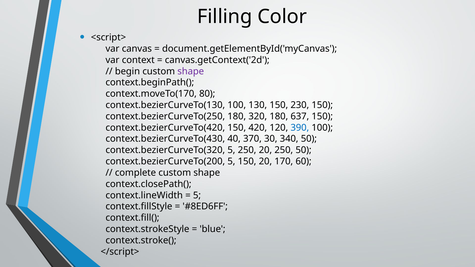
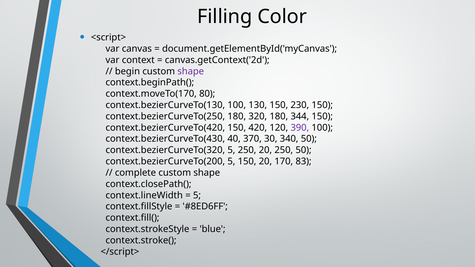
637: 637 -> 344 (300, 116)
390 colour: blue -> purple (300, 128)
60: 60 -> 83 (304, 162)
